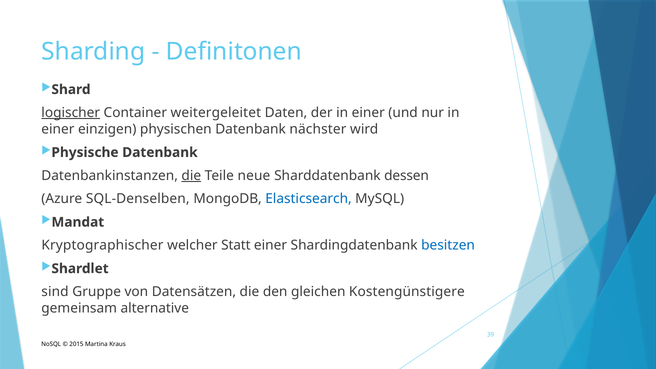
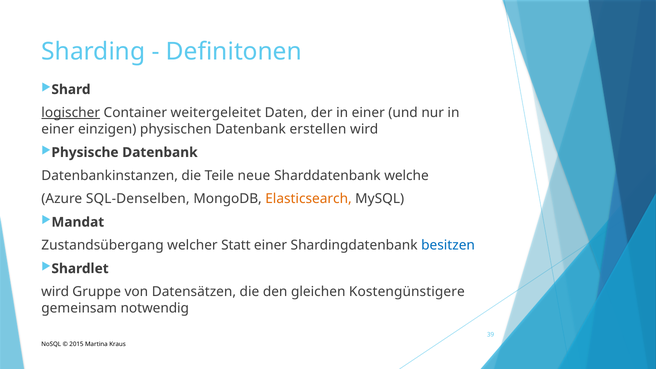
nächster: nächster -> erstellen (318, 129)
die underline: present -> none (191, 176)
dessen: dessen -> welche (406, 176)
Elasticsearch colour: blue -> orange (309, 199)
Kryptographischer: Kryptographischer -> Zustandsübergang (103, 245)
sind: sind -> wird (55, 292)
alternative: alternative -> notwendig (155, 308)
